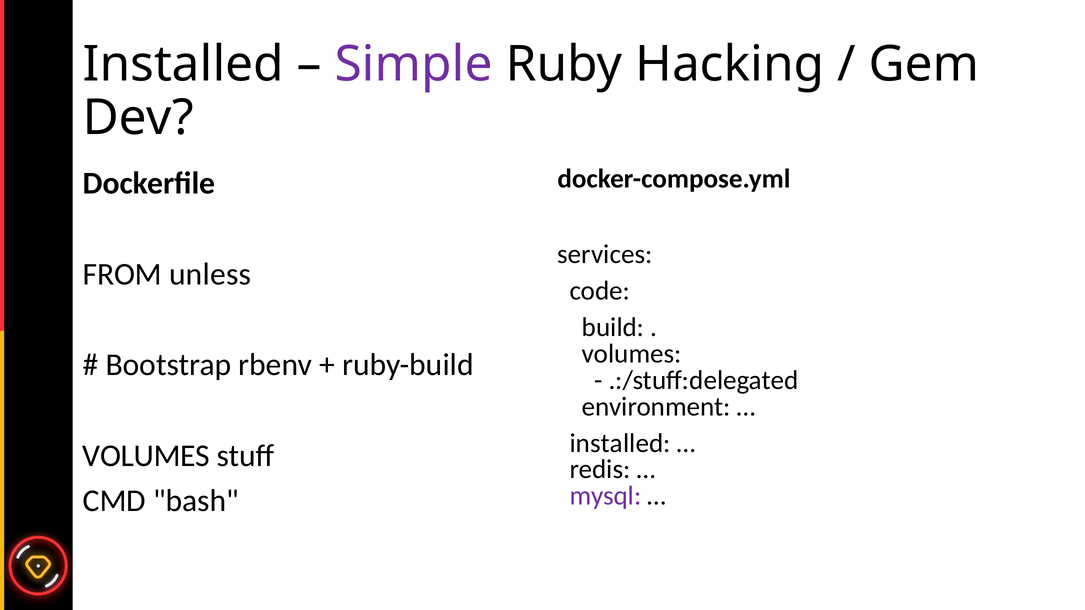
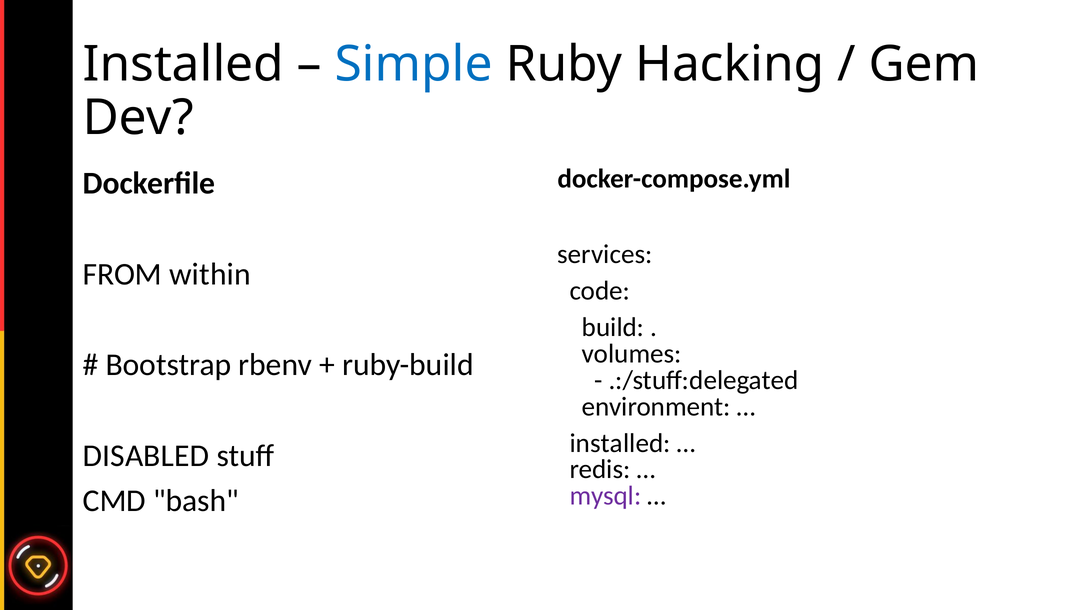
Simple colour: purple -> blue (414, 64)
unless: unless -> within (210, 274)
VOLUMES: VOLUMES -> DISABLED (146, 456)
